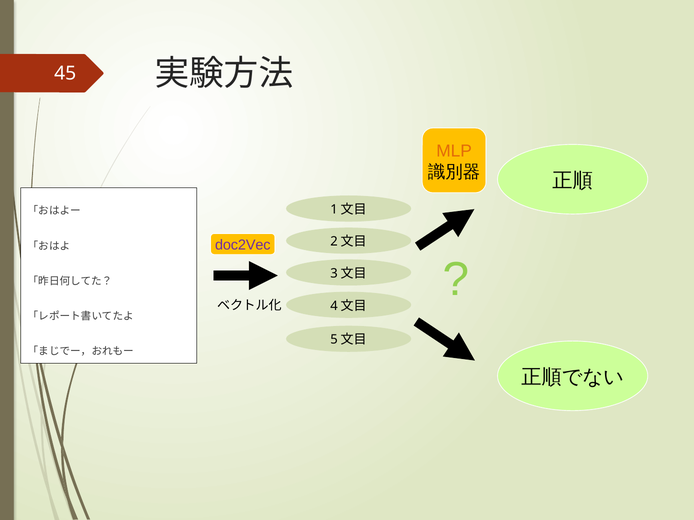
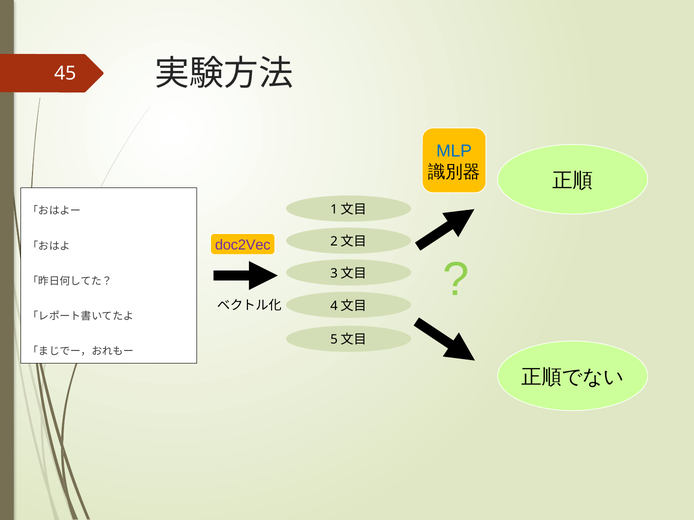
MLP colour: orange -> blue (454, 151)
